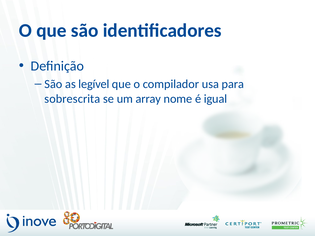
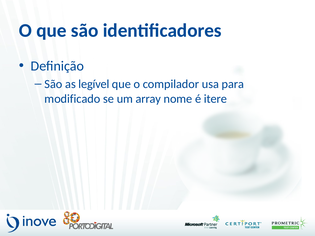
sobrescrita: sobrescrita -> modificado (72, 99)
igual: igual -> itere (215, 99)
